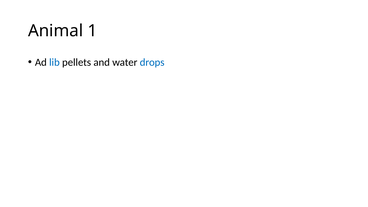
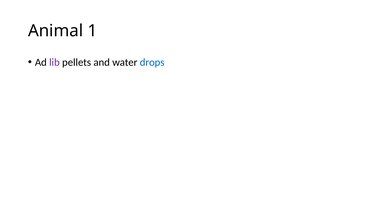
lib colour: blue -> purple (54, 62)
